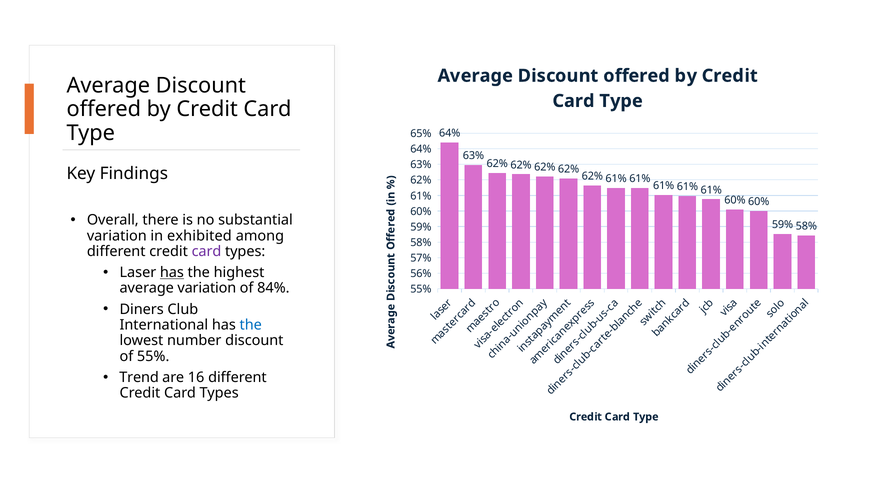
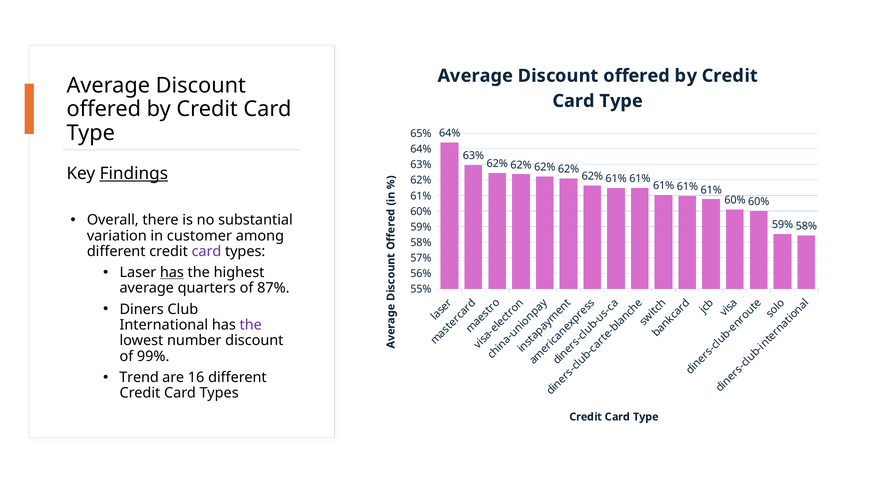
Findings underline: none -> present (134, 173)
exhibited: exhibited -> customer (199, 235)
average variation: variation -> quarters (207, 288)
84%: 84% -> 87% (273, 288)
the colour: blue -> purple (251, 325)
of 55%: 55% -> 99% (153, 356)
